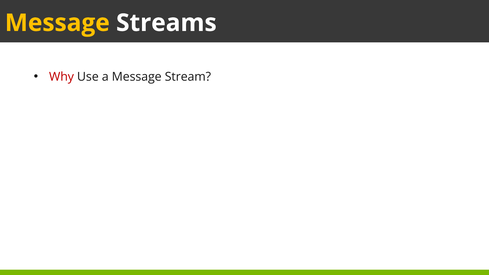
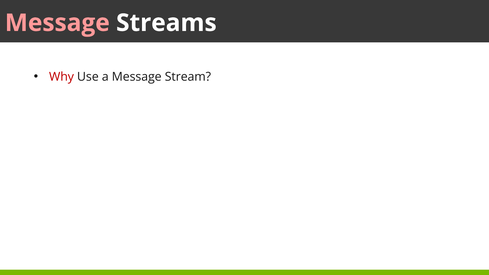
Message colour: yellow -> pink (57, 23)
